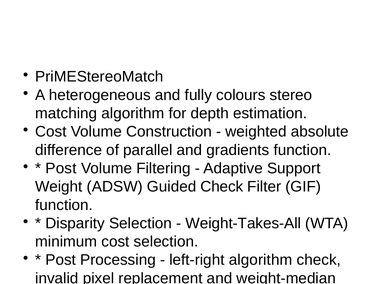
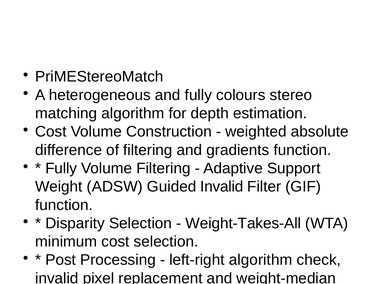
of parallel: parallel -> filtering (148, 150)
Post: Post -> Fully (61, 168)
Guided Check: Check -> Invalid (222, 187)
